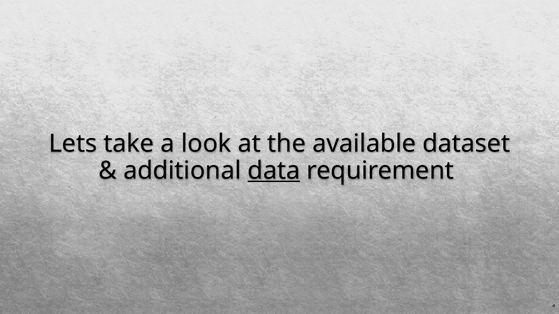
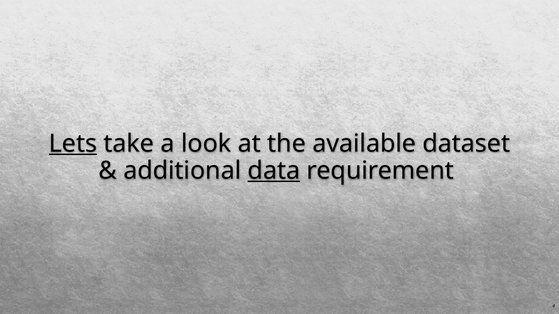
Lets underline: none -> present (73, 144)
